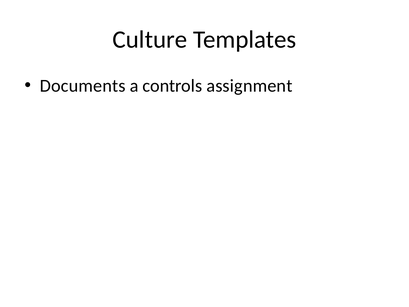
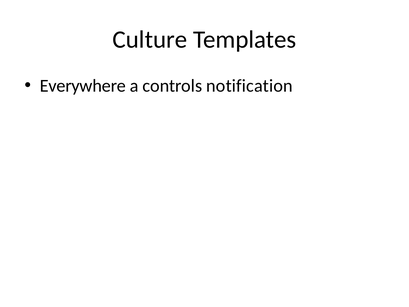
Documents: Documents -> Everywhere (83, 86)
assignment: assignment -> notification (249, 86)
